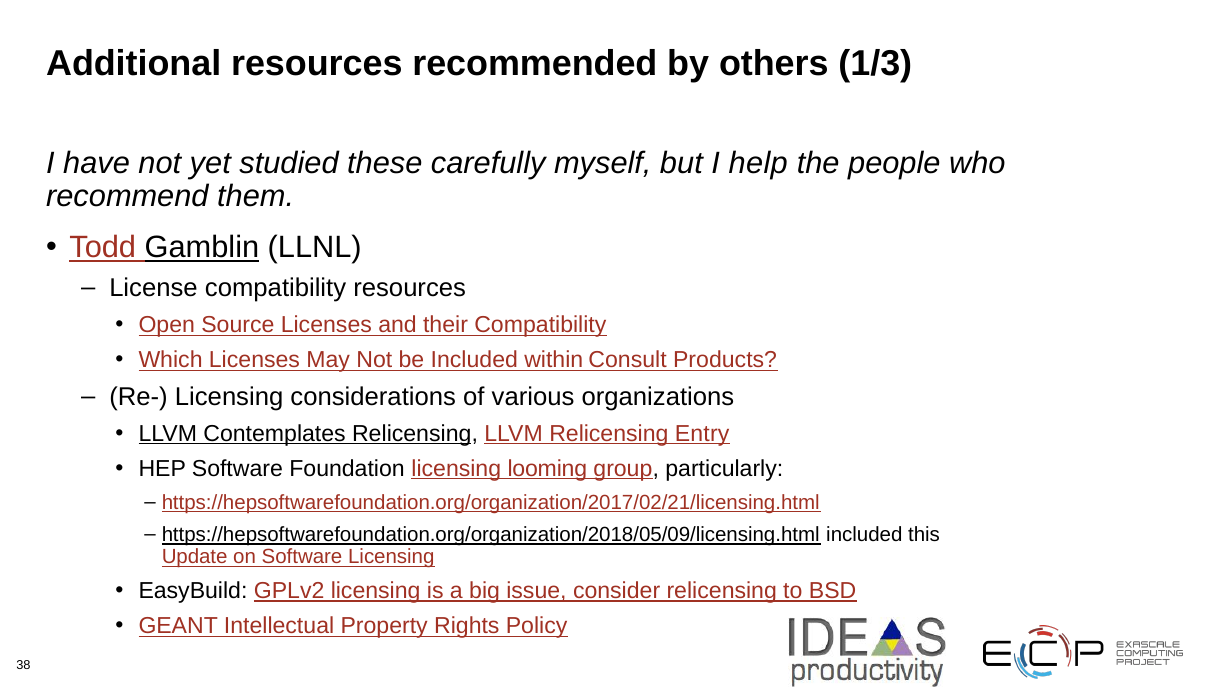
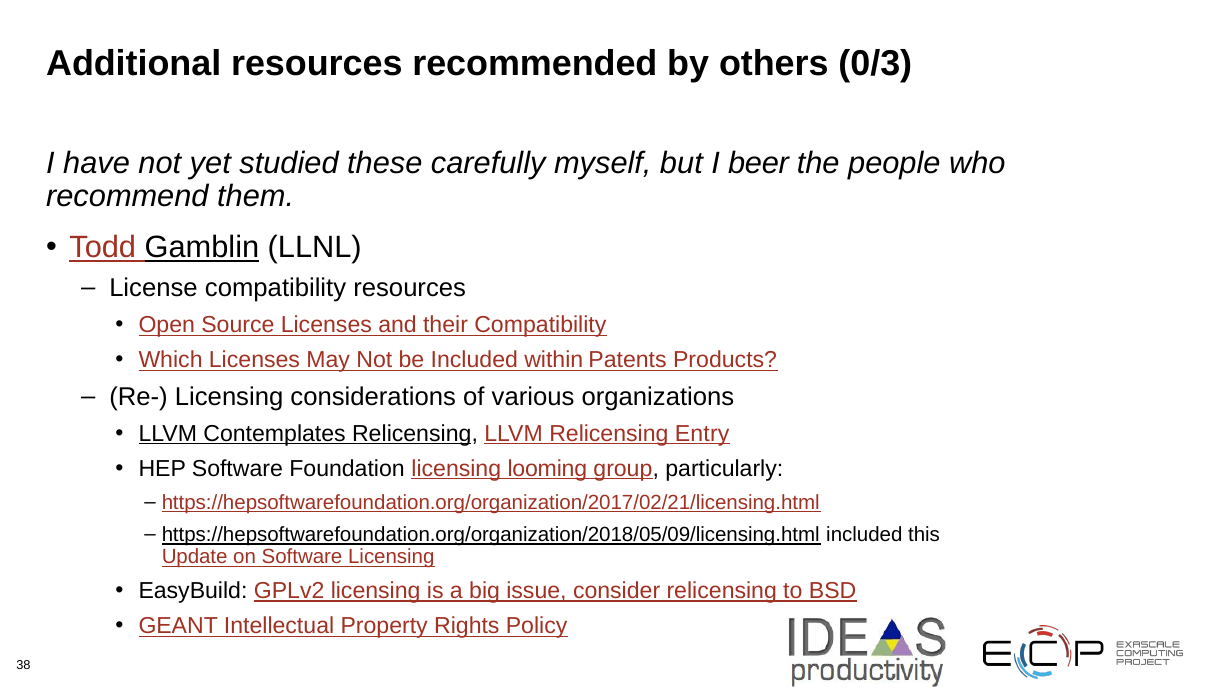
1/3: 1/3 -> 0/3 (875, 64)
help: help -> beer (759, 163)
Consult: Consult -> Patents (628, 360)
